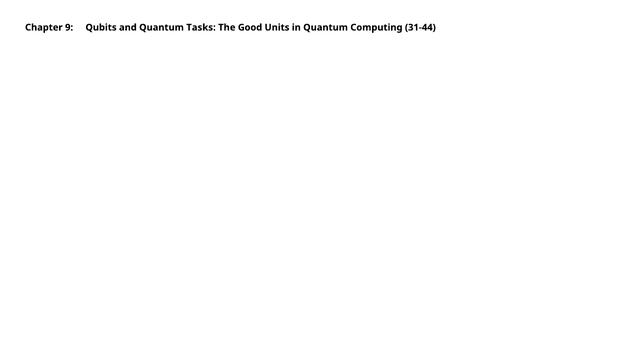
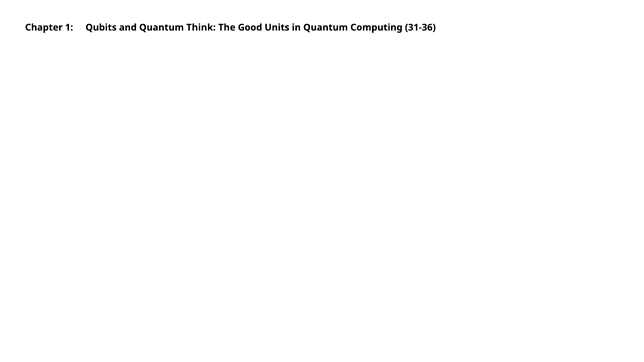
9: 9 -> 1 (69, 27)
Tasks: Tasks -> Think (201, 27)
31-44: 31-44 -> 31-36 (420, 27)
